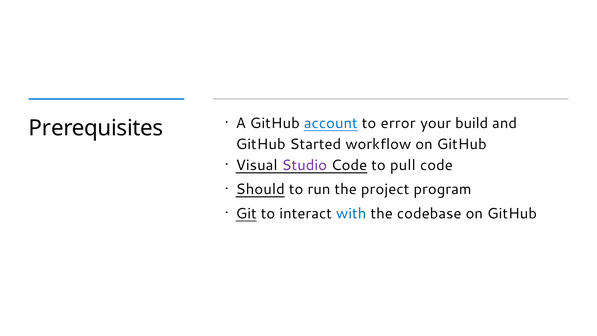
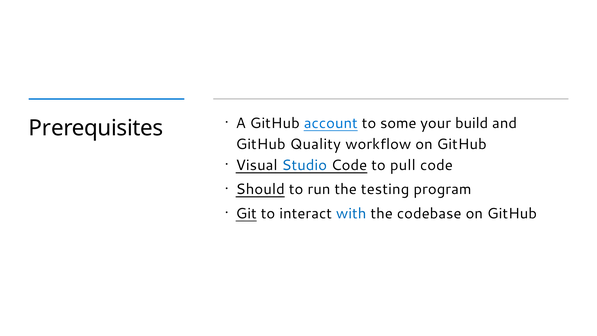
error: error -> some (398, 123)
Started: Started -> Quality (315, 144)
Studio colour: purple -> blue (304, 165)
project: project -> testing (385, 189)
